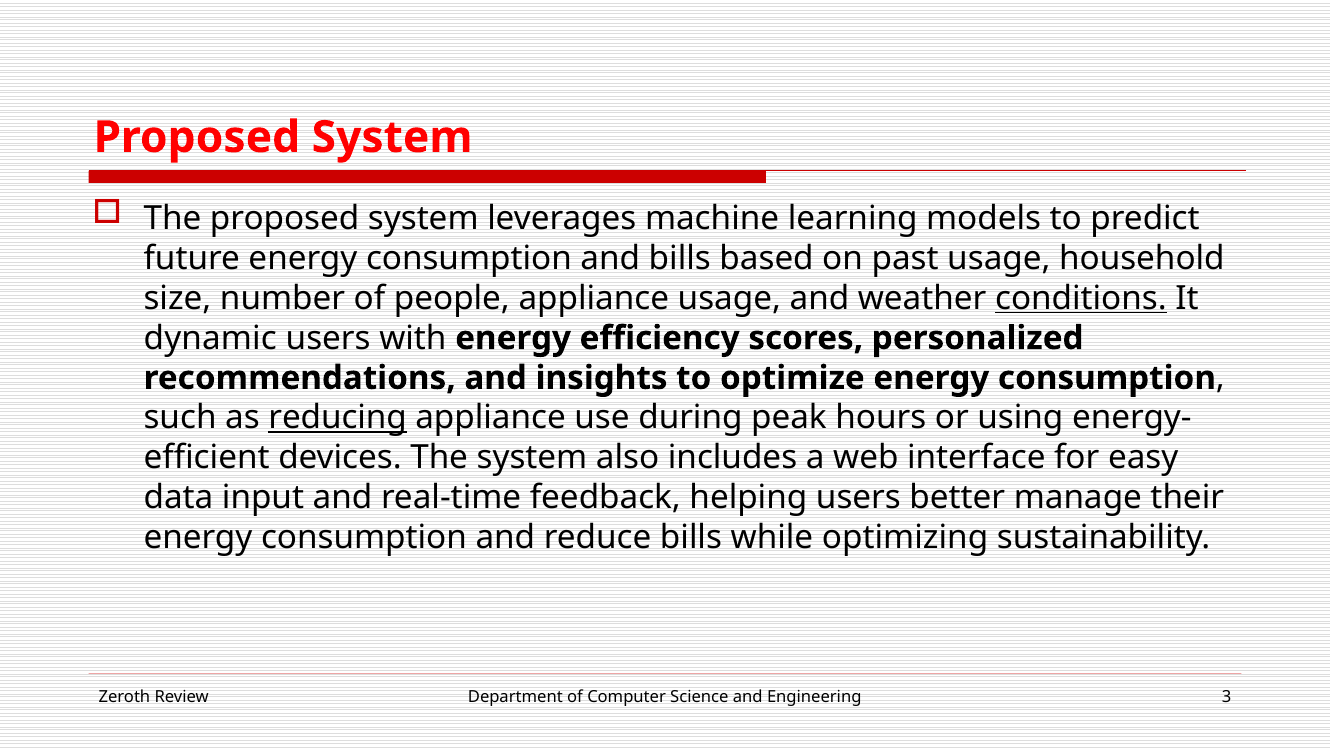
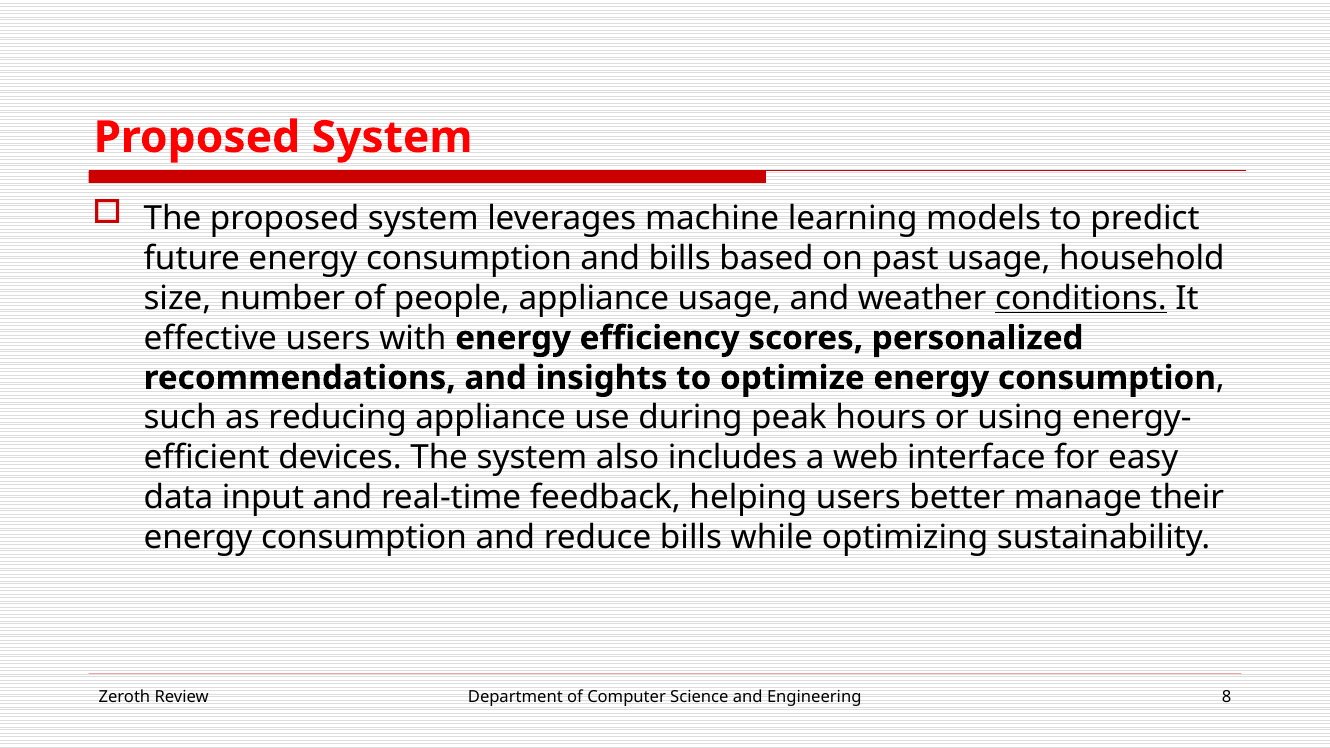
dynamic: dynamic -> effective (210, 338)
reducing underline: present -> none (338, 418)
3: 3 -> 8 (1227, 697)
